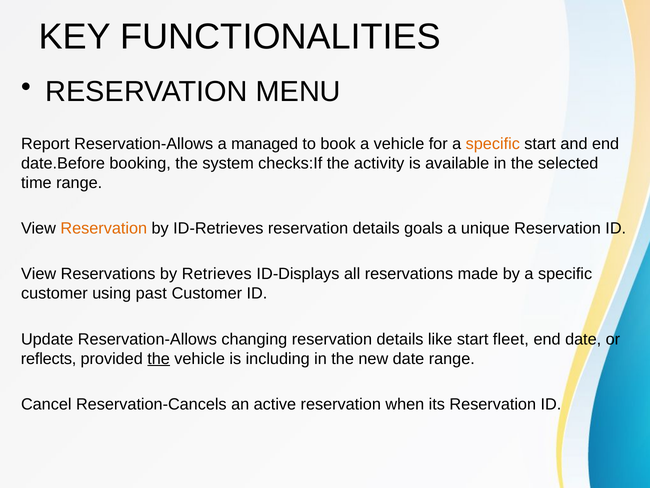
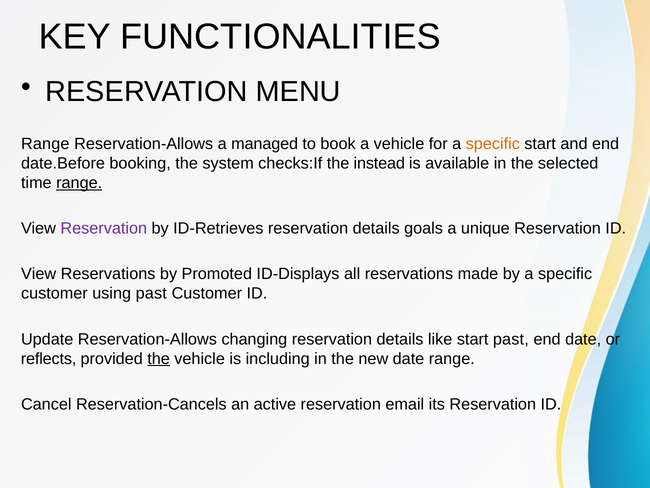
Report: Report -> Range (45, 144)
activity: activity -> instead (379, 163)
range underline: none -> present (79, 183)
Reservation colour: orange -> purple (104, 228)
Retrieves: Retrieves -> Promoted (217, 274)
start fleet: fleet -> past (511, 339)
when: when -> email (405, 404)
